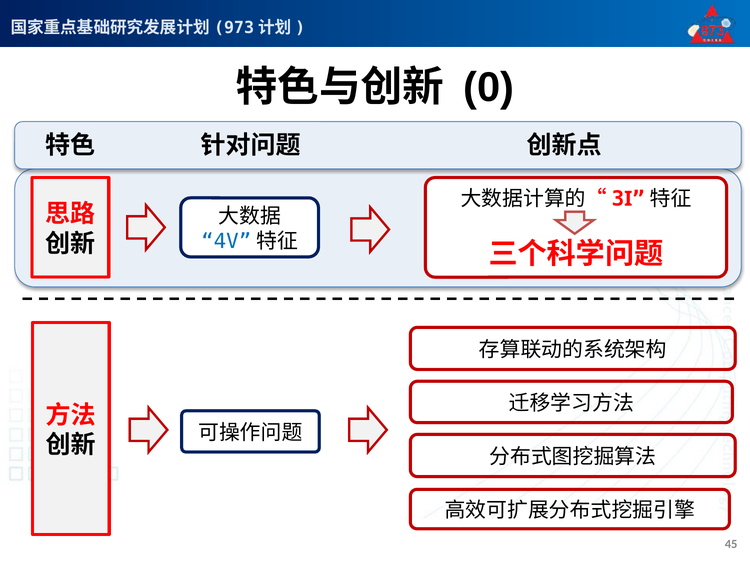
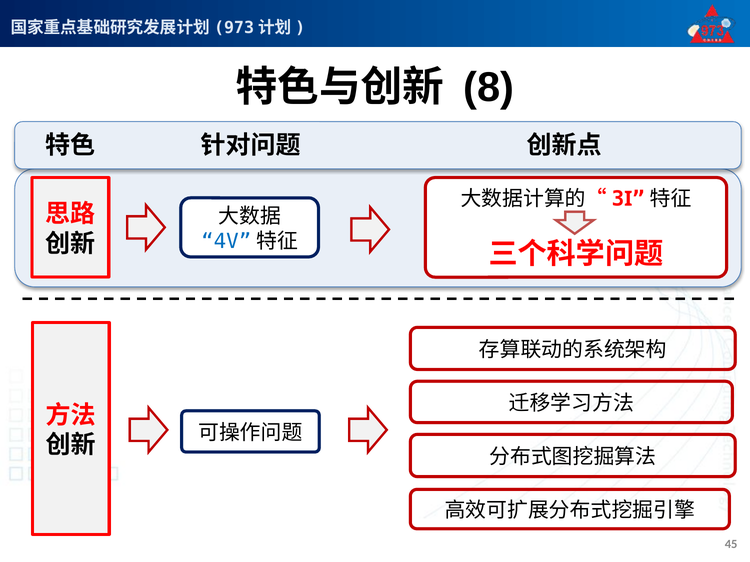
0: 0 -> 8 (489, 87)
